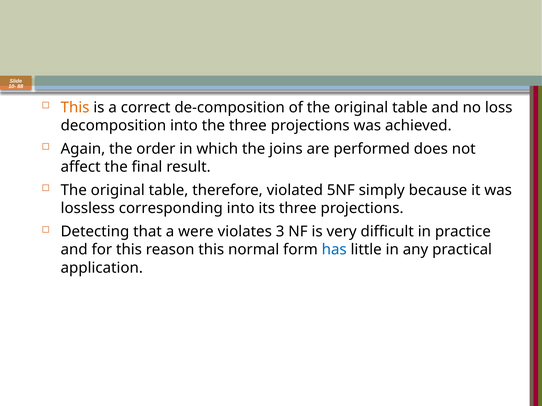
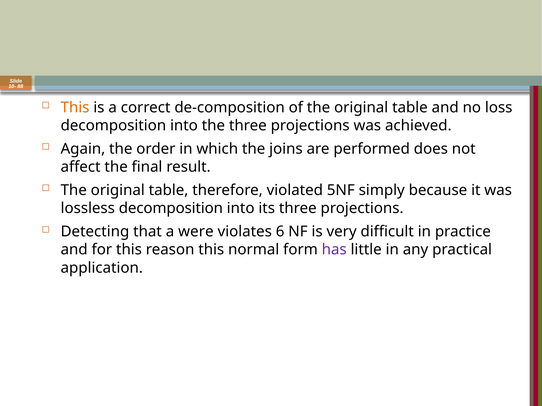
lossless corresponding: corresponding -> decomposition (171, 209)
3: 3 -> 6 (280, 232)
has colour: blue -> purple (334, 250)
